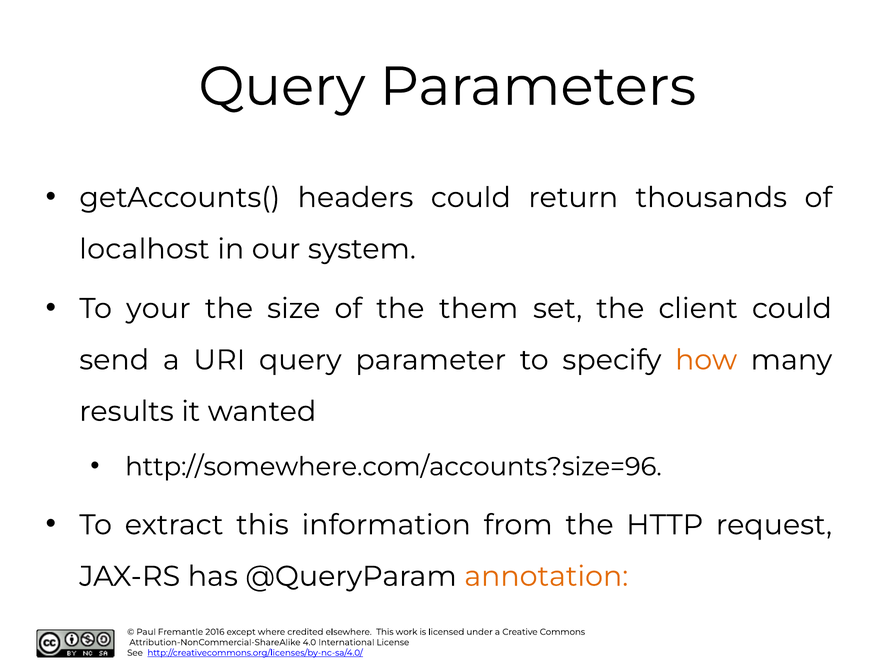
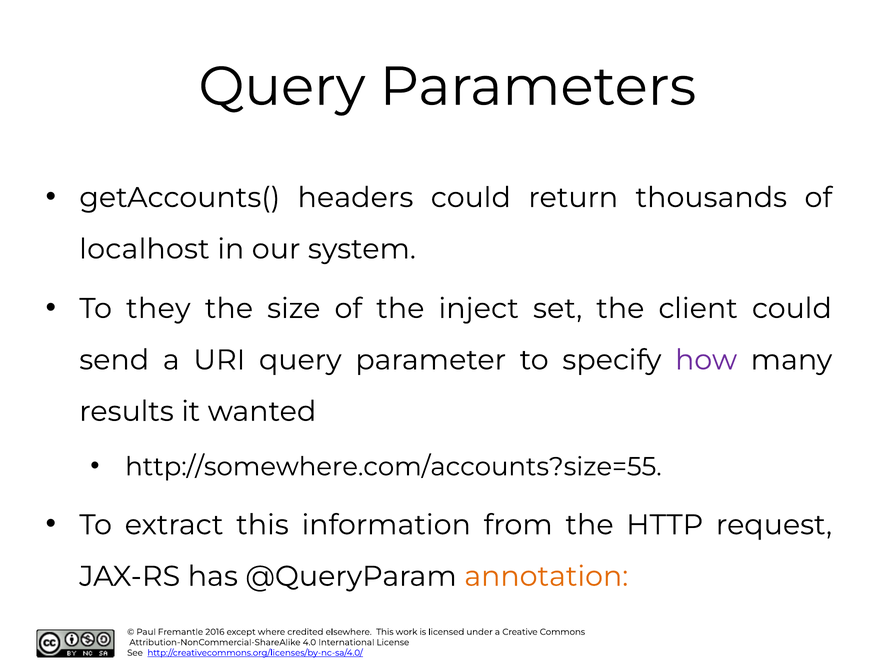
your: your -> they (158, 308)
them: them -> inject (479, 308)
how colour: orange -> purple (706, 360)
http://somewhere.com/accounts?size=96: http://somewhere.com/accounts?size=96 -> http://somewhere.com/accounts?size=55 (393, 466)
